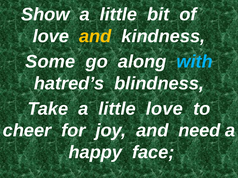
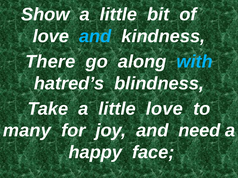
and colour: yellow -> light blue (95, 36)
Some: Some -> There (50, 62)
cheer: cheer -> many (27, 131)
